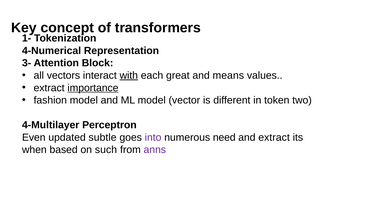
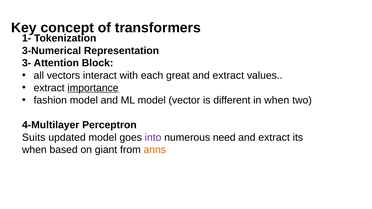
4-Numerical: 4-Numerical -> 3-Numerical (52, 51)
with underline: present -> none (129, 76)
means: means -> extract (228, 76)
in token: token -> when (277, 100)
Even: Even -> Suits (34, 138)
updated subtle: subtle -> model (103, 138)
such: such -> giant (106, 150)
anns colour: purple -> orange (155, 150)
